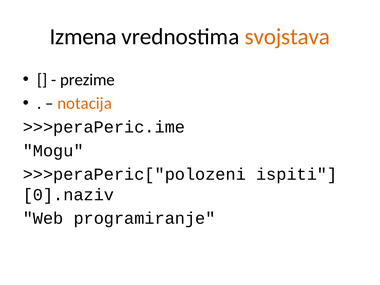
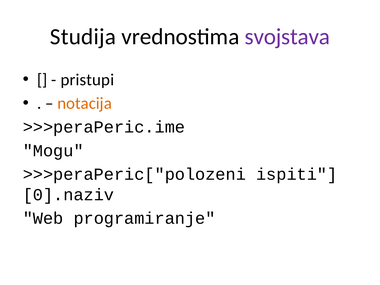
Izmena: Izmena -> Studija (83, 37)
svojstava colour: orange -> purple (287, 37)
prezime: prezime -> pristupi (87, 80)
